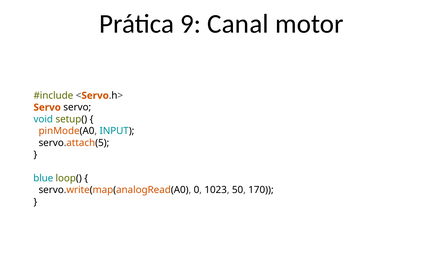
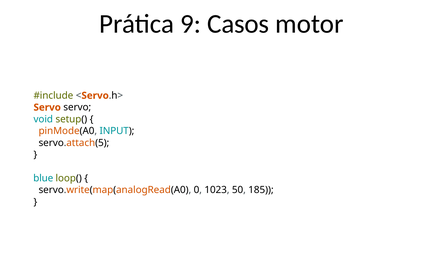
Canal: Canal -> Casos (238, 24)
170: 170 -> 185 (261, 190)
